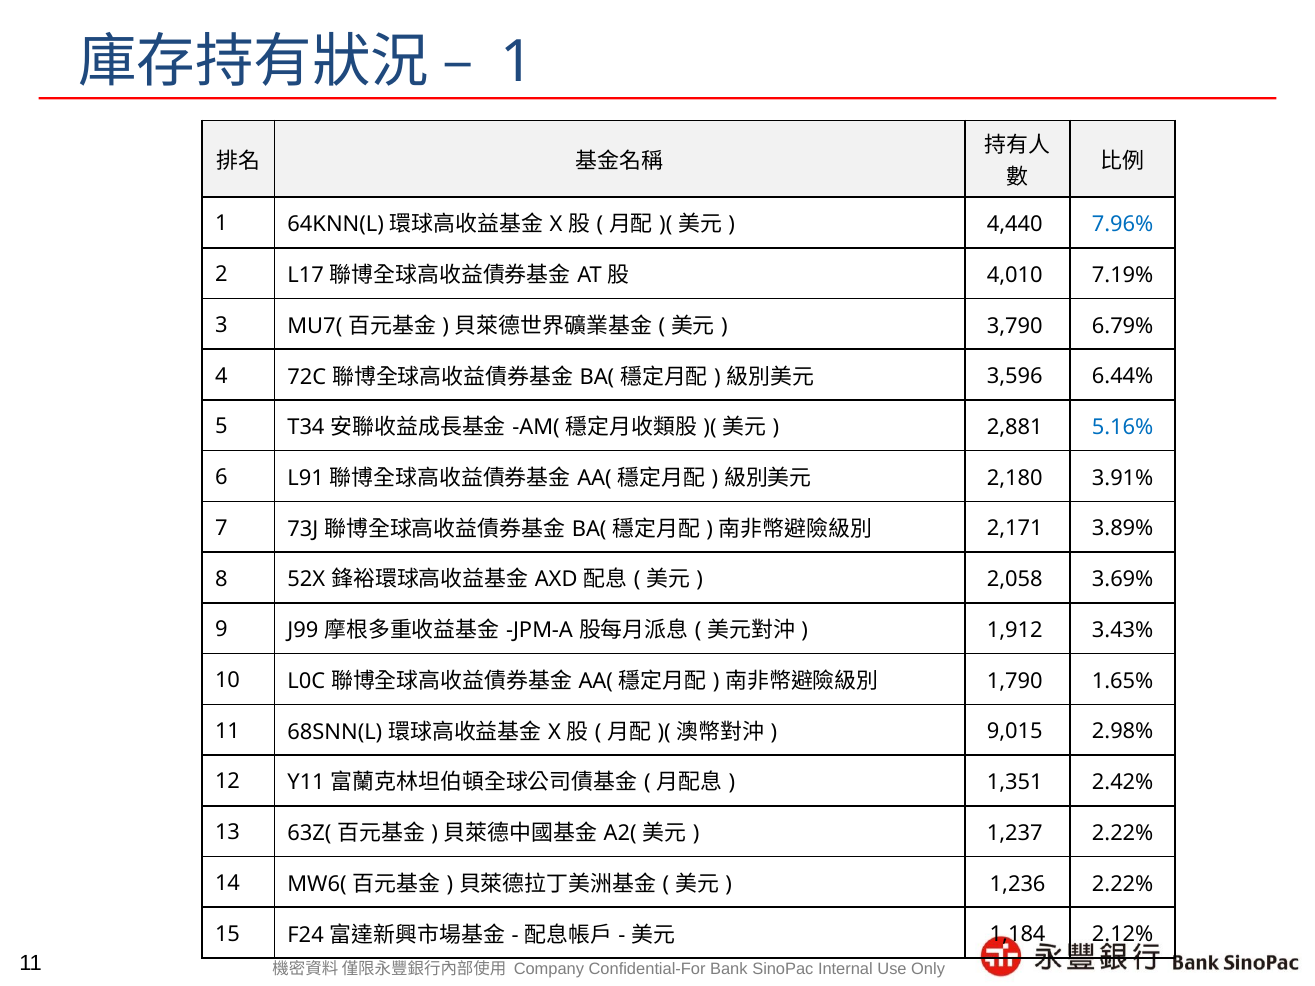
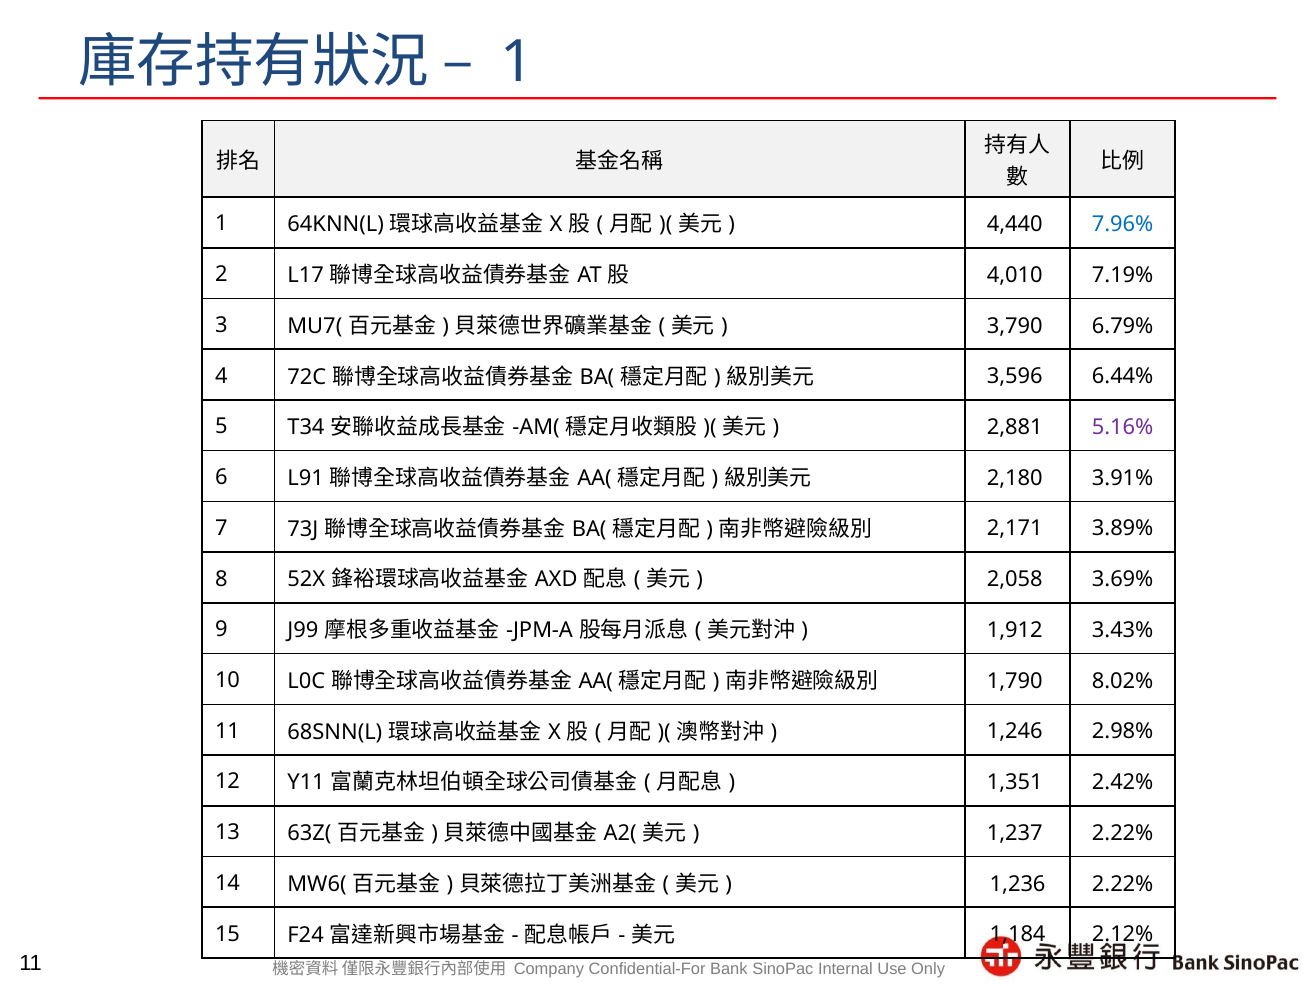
5.16% colour: blue -> purple (1123, 427)
1.65%: 1.65% -> 8.02% (1123, 681)
9,015: 9,015 -> 1,246 (1015, 732)
